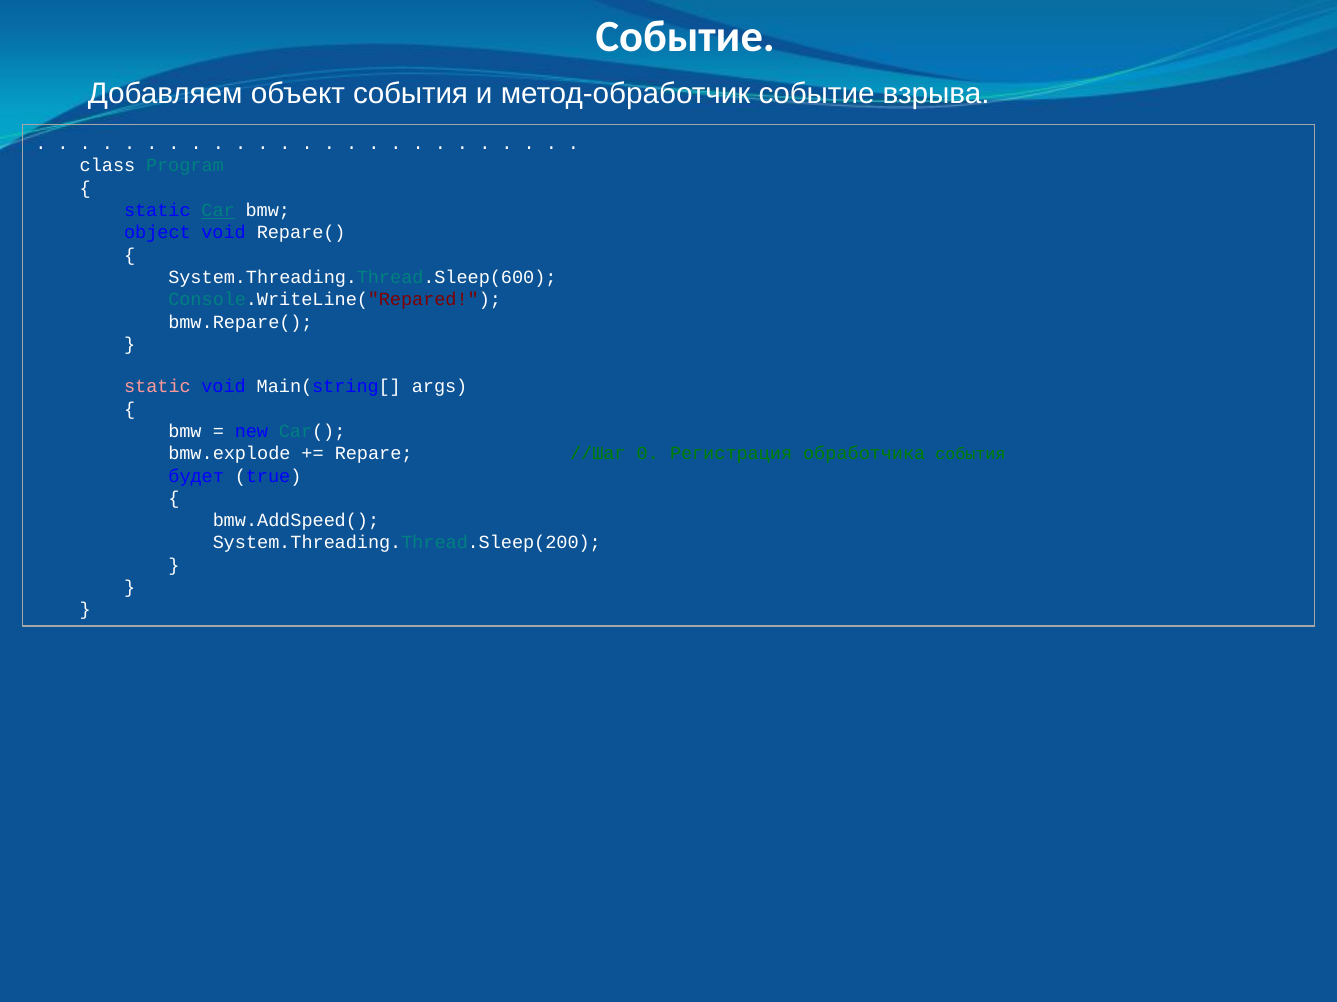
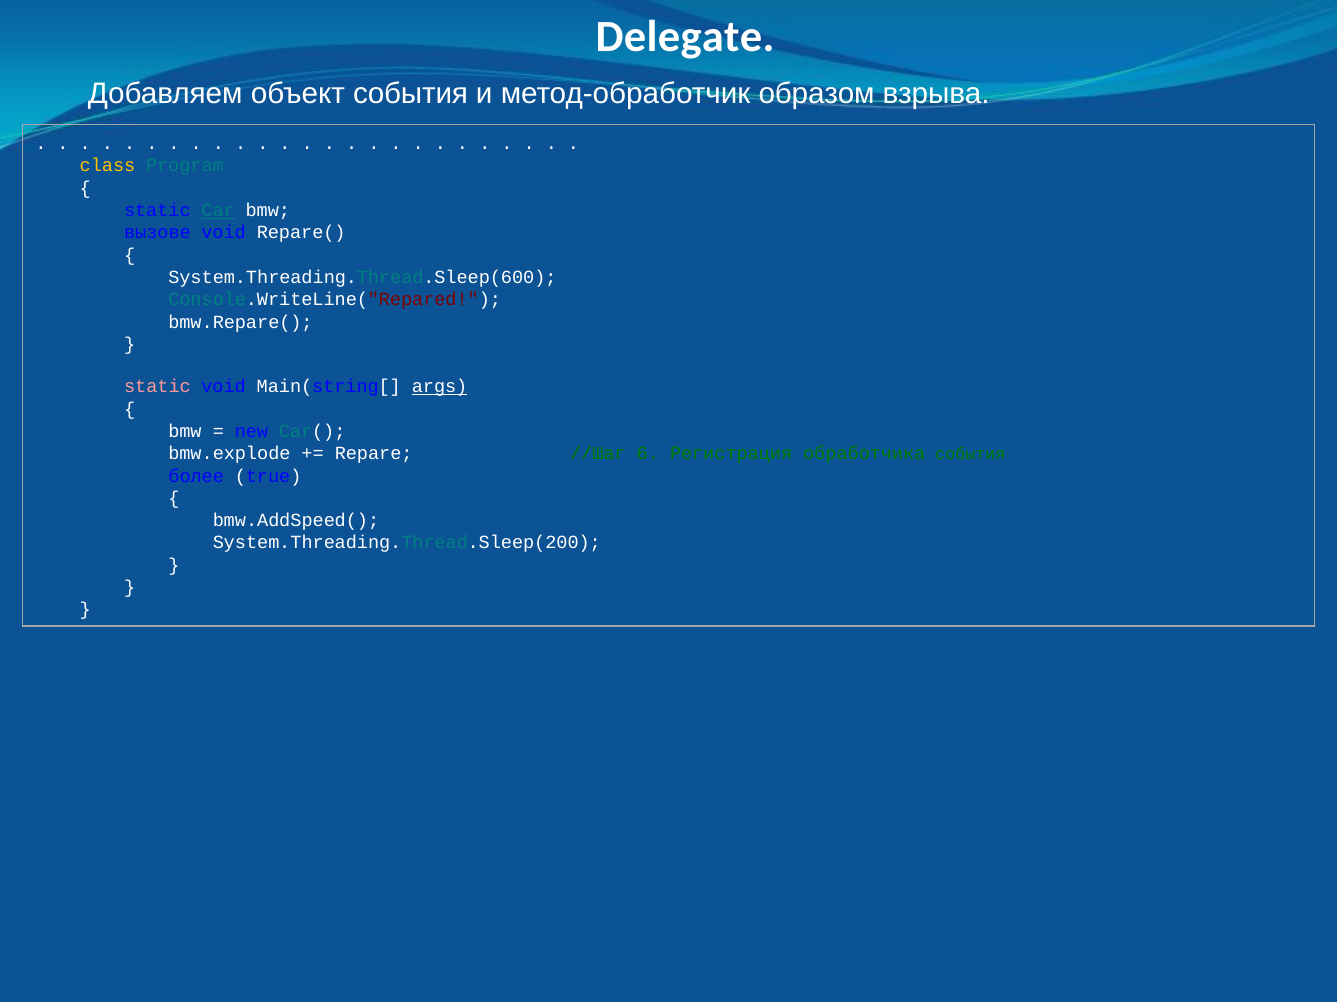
Событие: Событие -> Delegate (685, 36)
метод-обработчик событие: событие -> образом (817, 93)
class colour: white -> yellow (108, 166)
object: object -> вызове (157, 233)
args underline: none -> present (440, 387)
0: 0 -> 6 (648, 454)
будет: будет -> более (196, 476)
